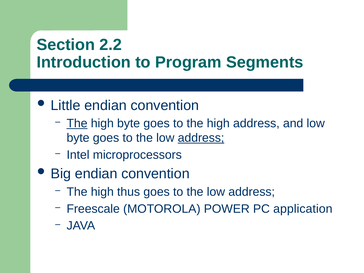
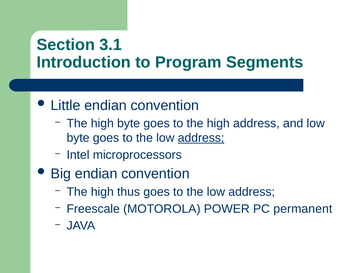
2.2: 2.2 -> 3.1 (111, 45)
The underline: present -> none (77, 123)
application: application -> permanent (303, 209)
